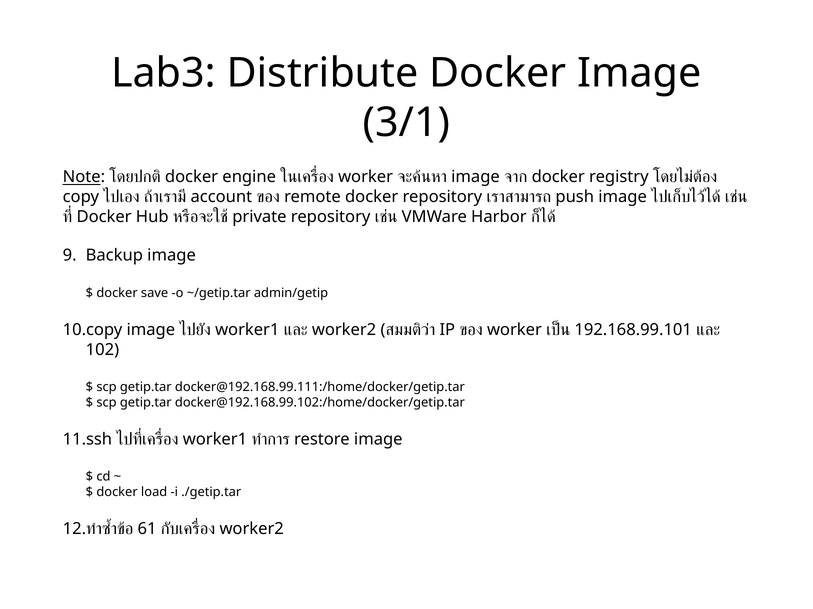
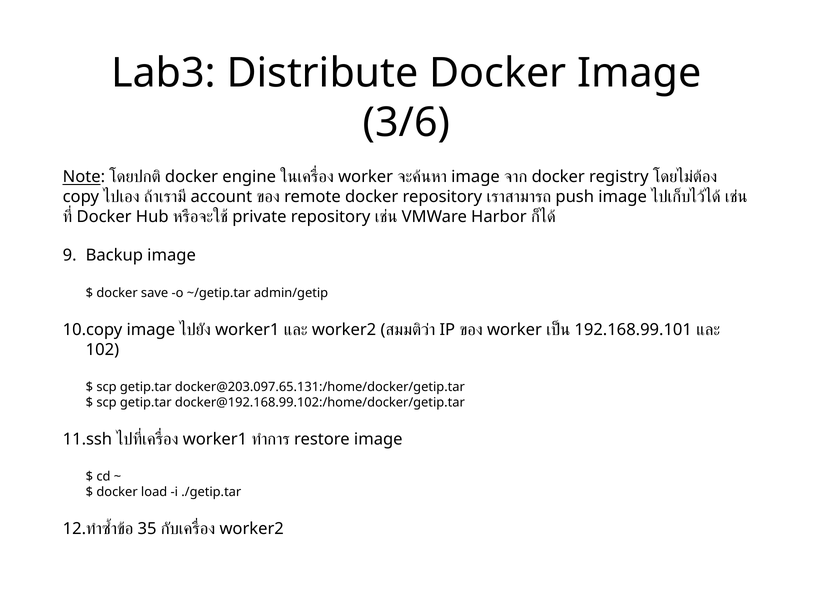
3/1: 3/1 -> 3/6 (406, 123)
docker@192.168.99.111:/home/docker/getip.tar: docker@192.168.99.111:/home/docker/getip.tar -> docker@203.097.65.131:/home/docker/getip.tar (320, 387)
61: 61 -> 35 (147, 530)
